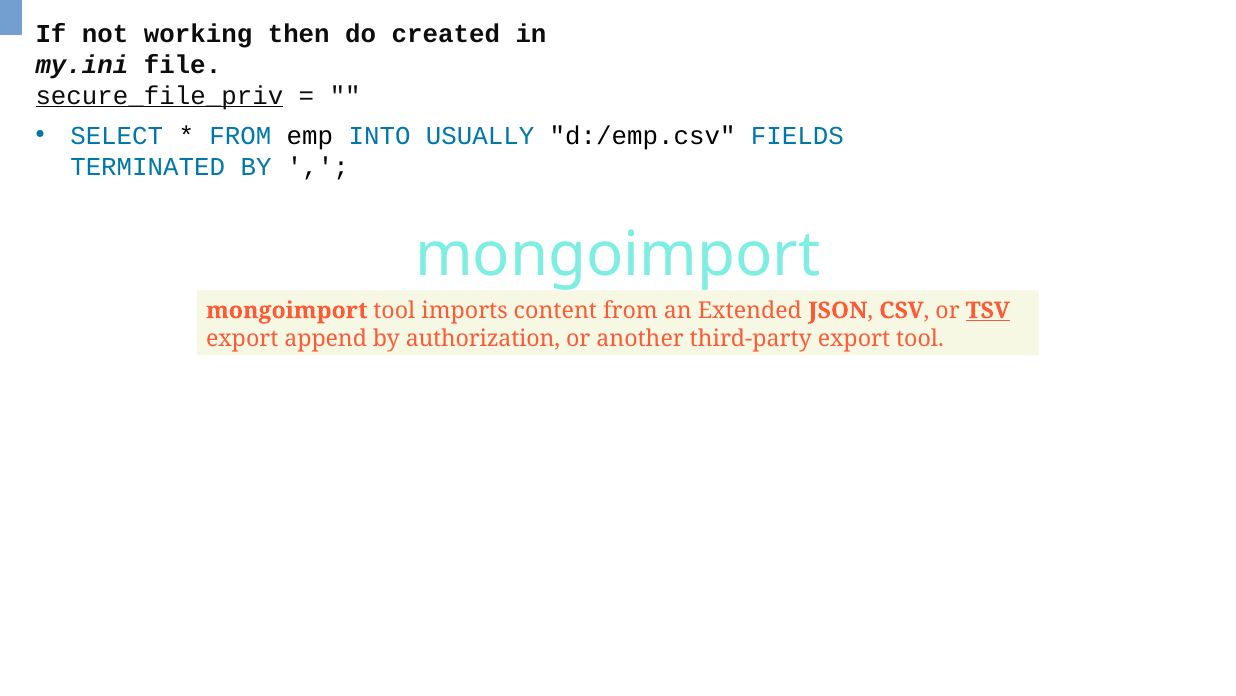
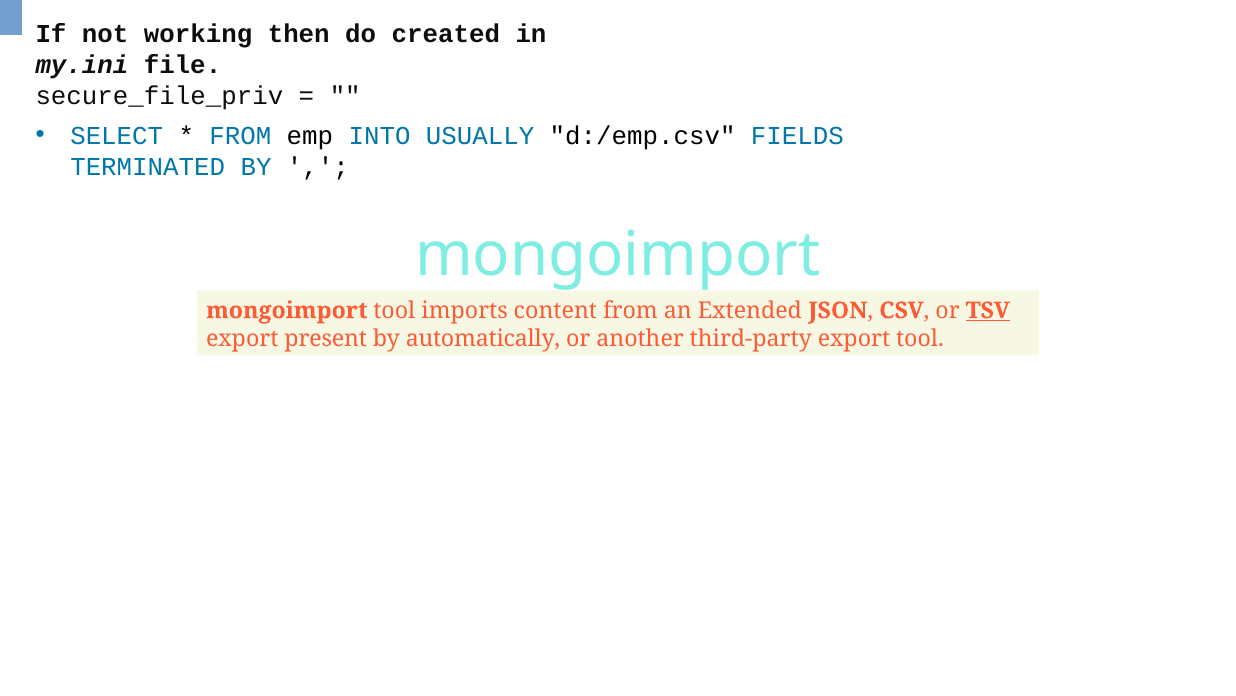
secure_file_priv underline: present -> none (159, 95)
append: append -> present (326, 338)
authorization: authorization -> automatically (483, 338)
